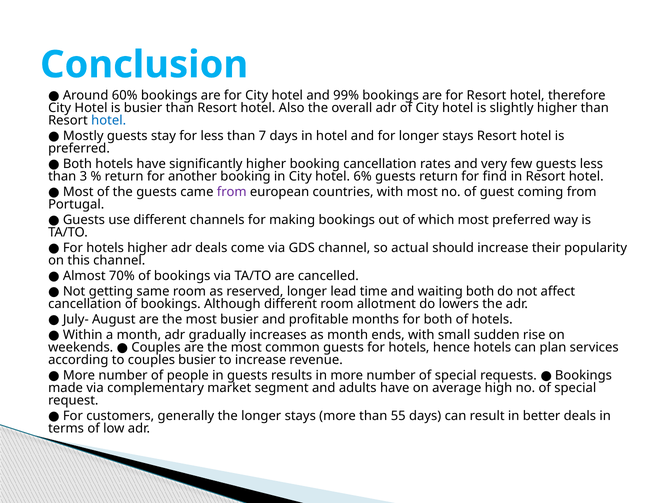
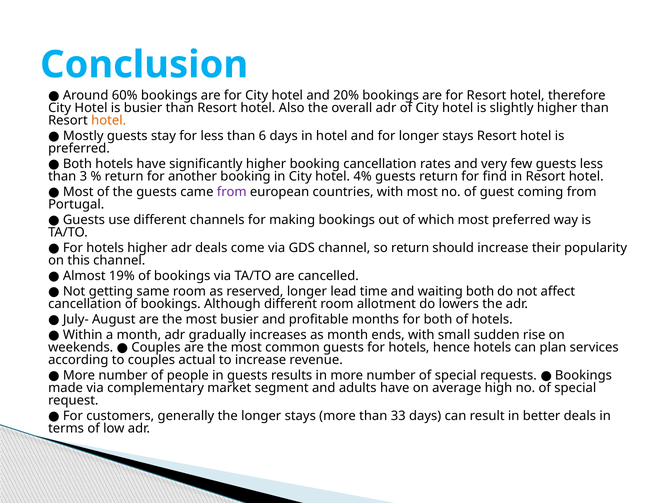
99%: 99% -> 20% (346, 95)
hotel colour: blue -> orange (109, 120)
7: 7 -> 6 (262, 136)
6%: 6% -> 4% (363, 176)
so actual: actual -> return (410, 248)
70%: 70% -> 19% (122, 276)
couples busier: busier -> actual (197, 359)
55: 55 -> 33 (398, 415)
